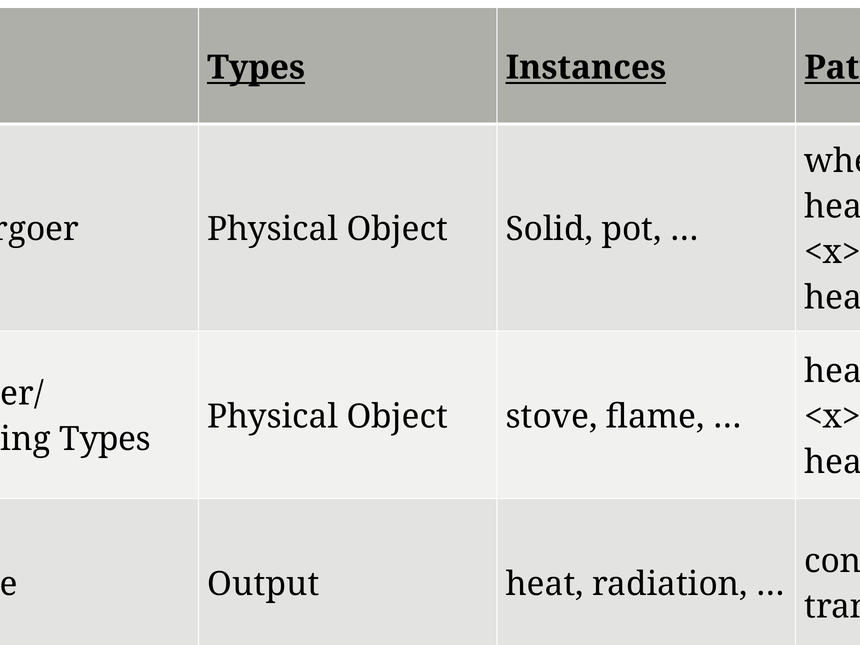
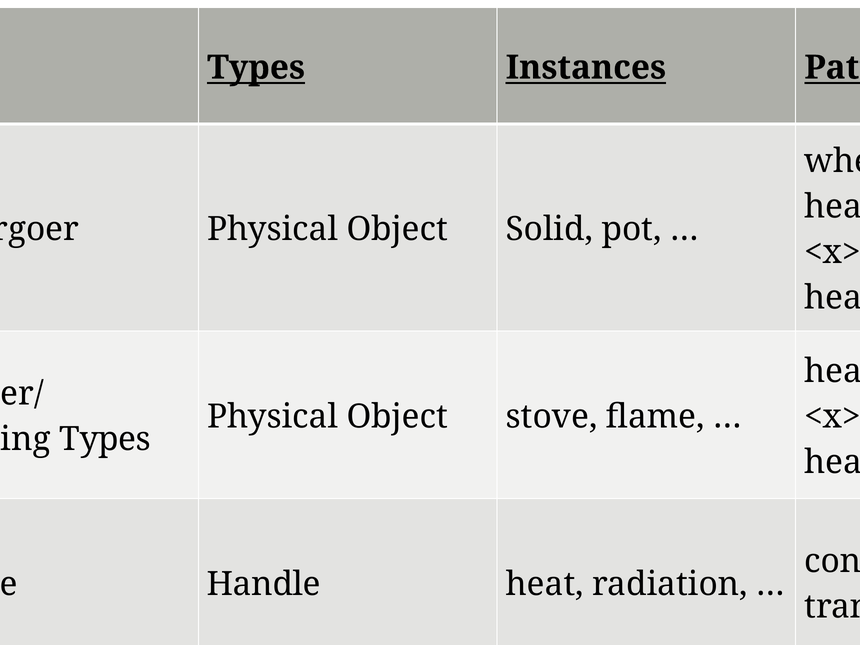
Output: Output -> Handle (264, 584)
